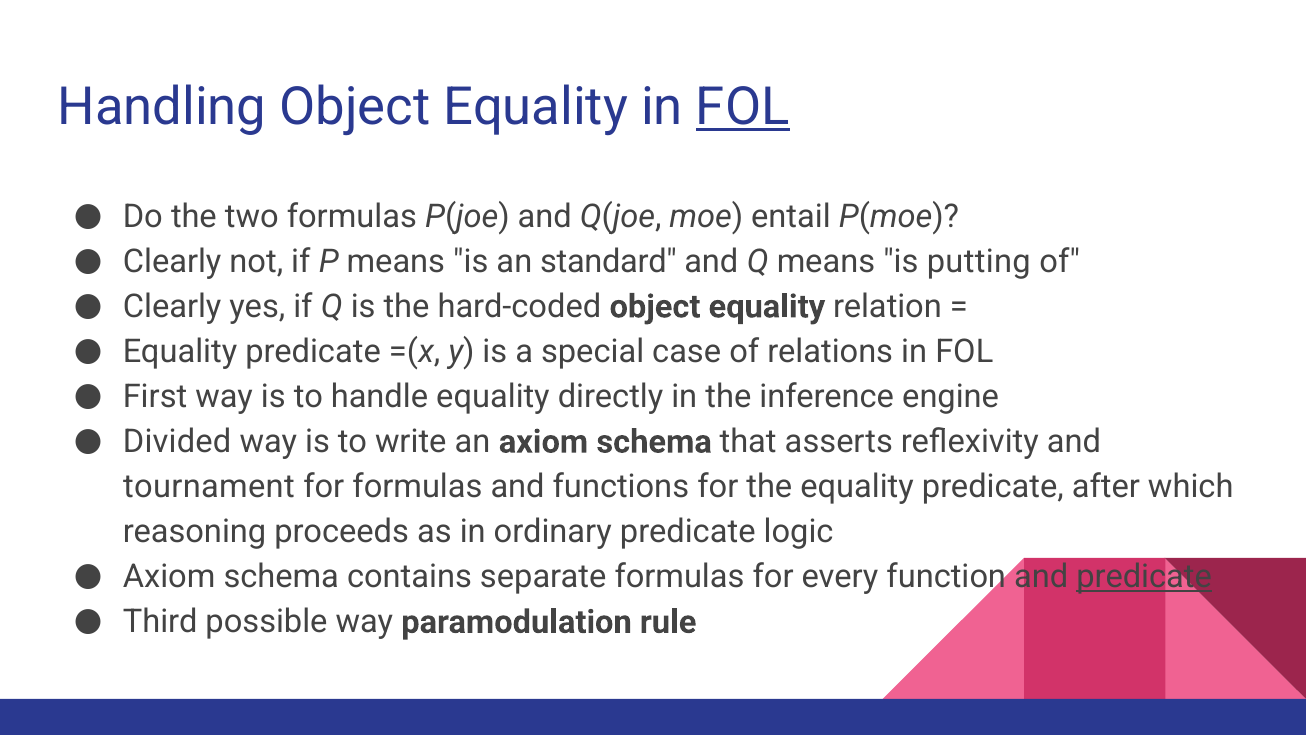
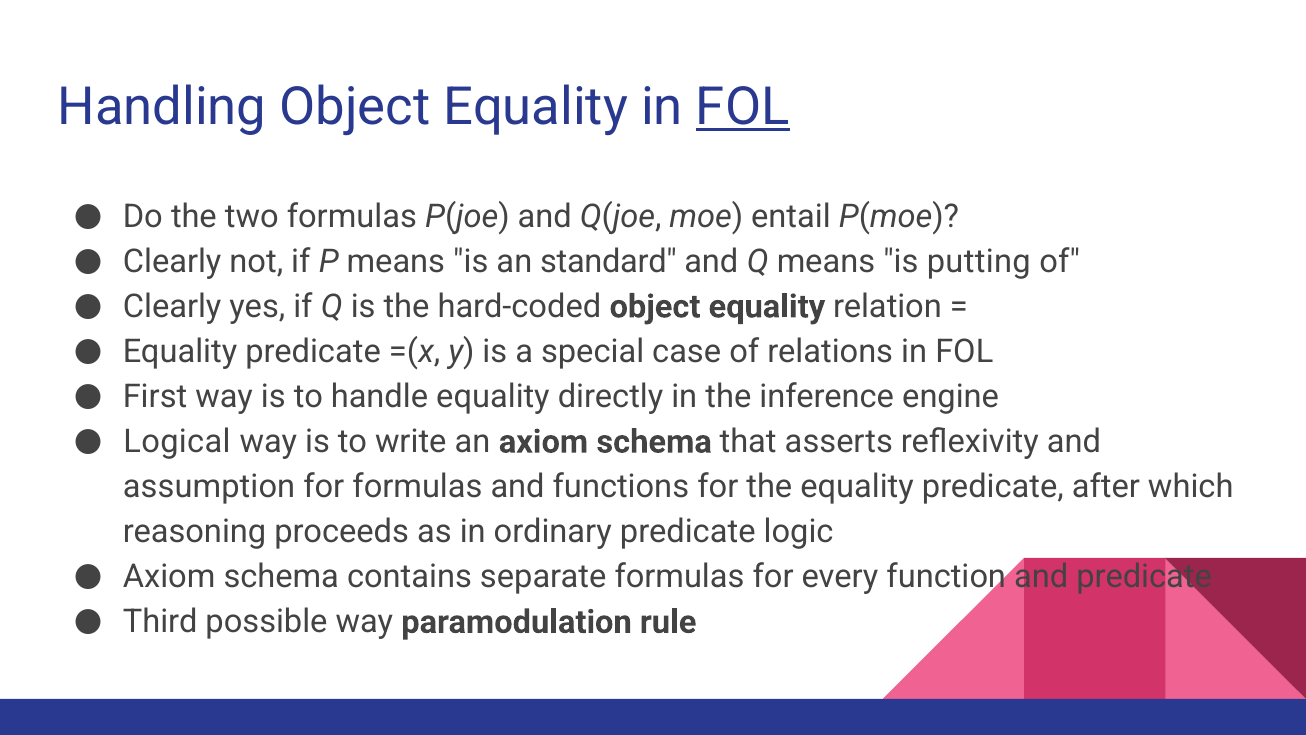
Divided: Divided -> Logical (177, 442)
tournament: tournament -> assumption (209, 487)
predicate underline: present -> none (1144, 577)
